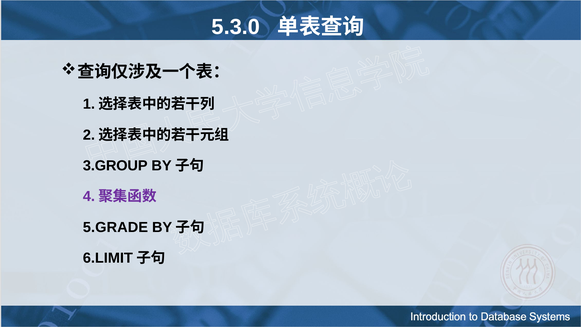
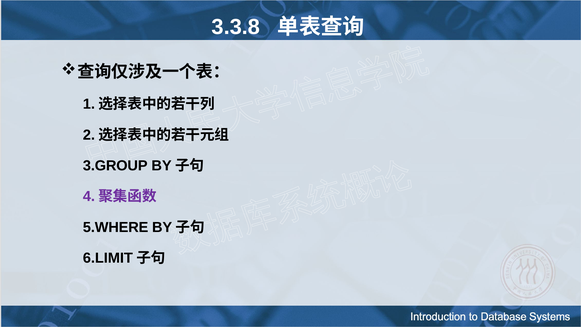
5.3.0: 5.3.0 -> 3.3.8 (236, 27)
5.GRADE: 5.GRADE -> 5.WHERE (116, 227)
